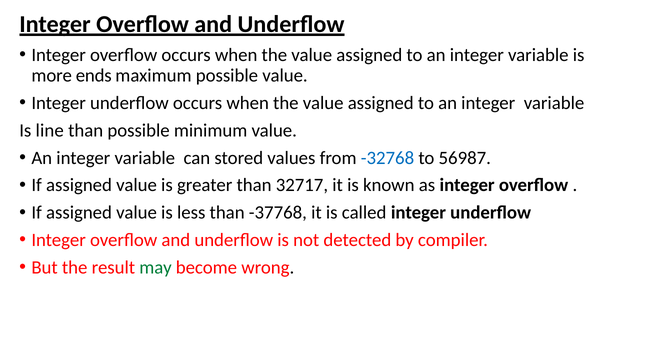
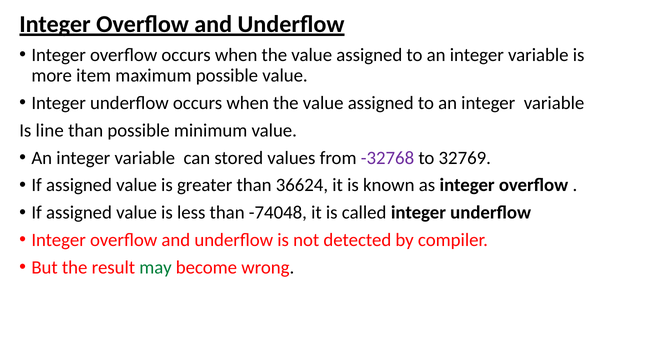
ends: ends -> item (94, 76)
-32768 colour: blue -> purple (387, 158)
56987: 56987 -> 32769 (465, 158)
32717: 32717 -> 36624 (302, 185)
-37768: -37768 -> -74048 (278, 213)
